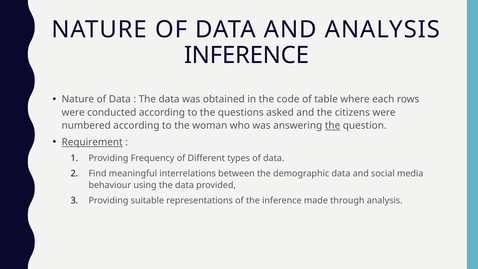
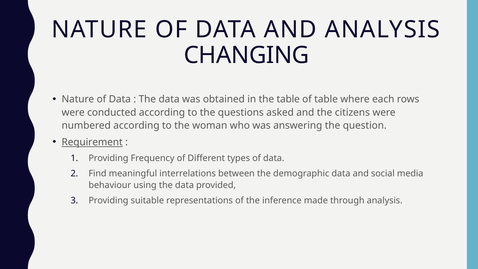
INFERENCE: INFERENCE -> CHANGING (247, 55)
the code: code -> table (288, 99)
the underline: present -> none (333, 126)
